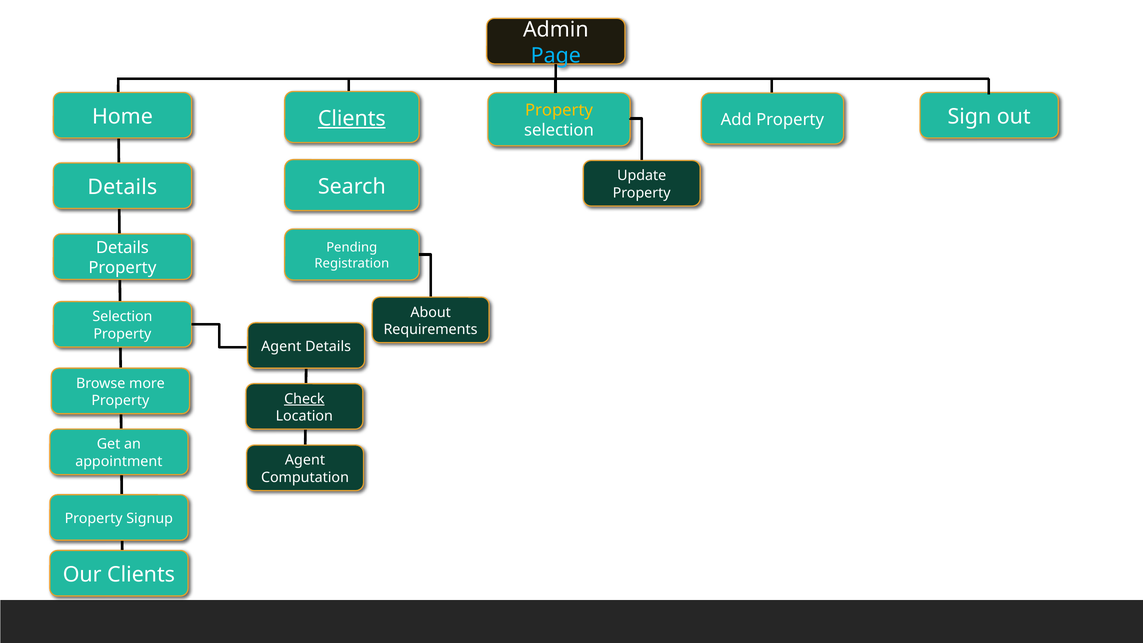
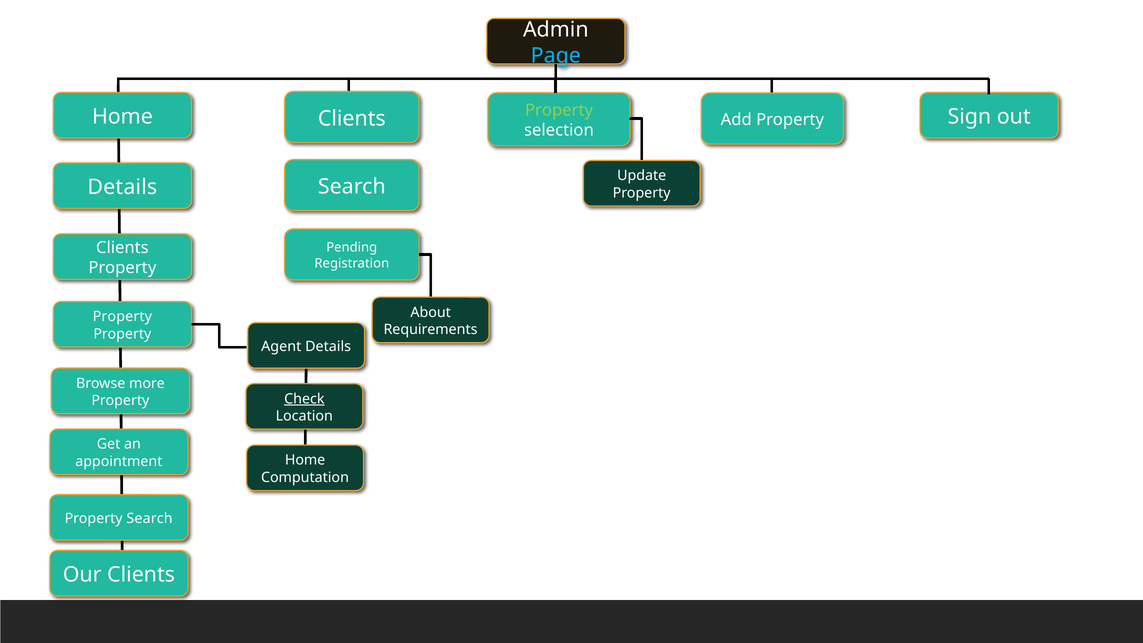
Property colour: yellow -> light green (559, 110)
Clients underline: present -> none (352, 118)
Details: Details -> Clients (122, 248)
Selection: Selection -> Property (122, 317)
Agent: Agent -> Home (305, 460)
Property Signup: Signup -> Search (150, 518)
